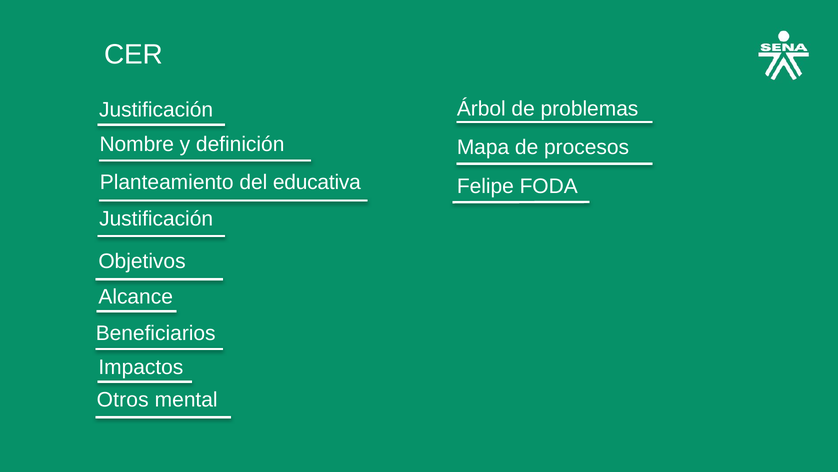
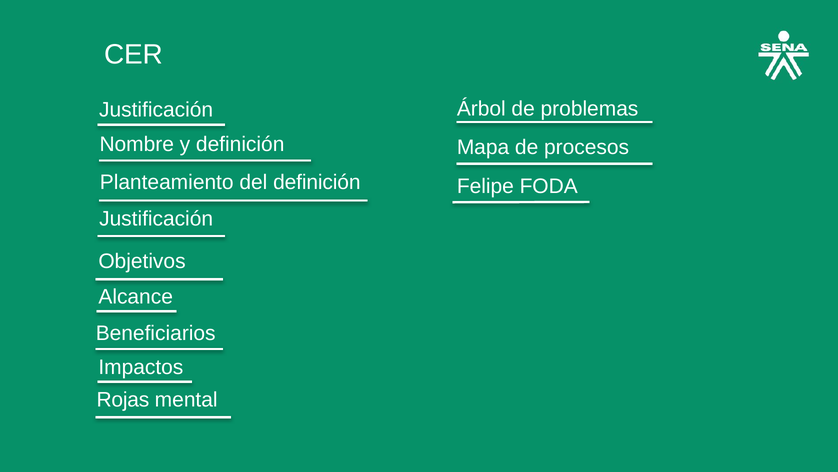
del educativa: educativa -> definición (317, 182)
Otros: Otros -> Rojas (123, 399)
